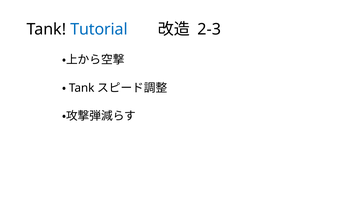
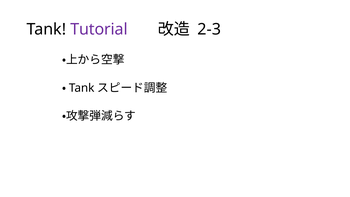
Tutorial colour: blue -> purple (99, 29)
